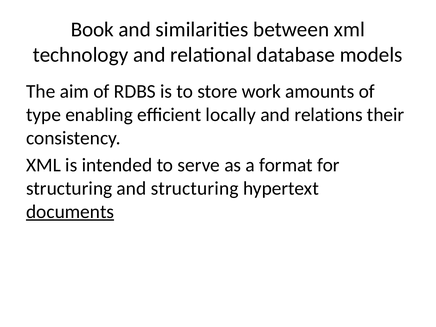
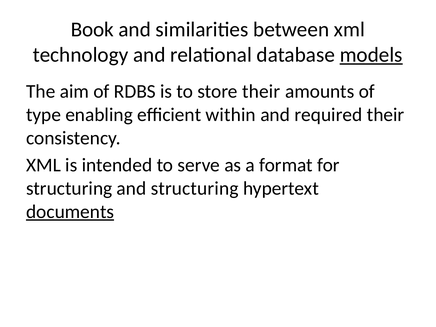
models underline: none -> present (371, 55)
store work: work -> their (261, 91)
locally: locally -> within (231, 115)
relations: relations -> required (328, 115)
